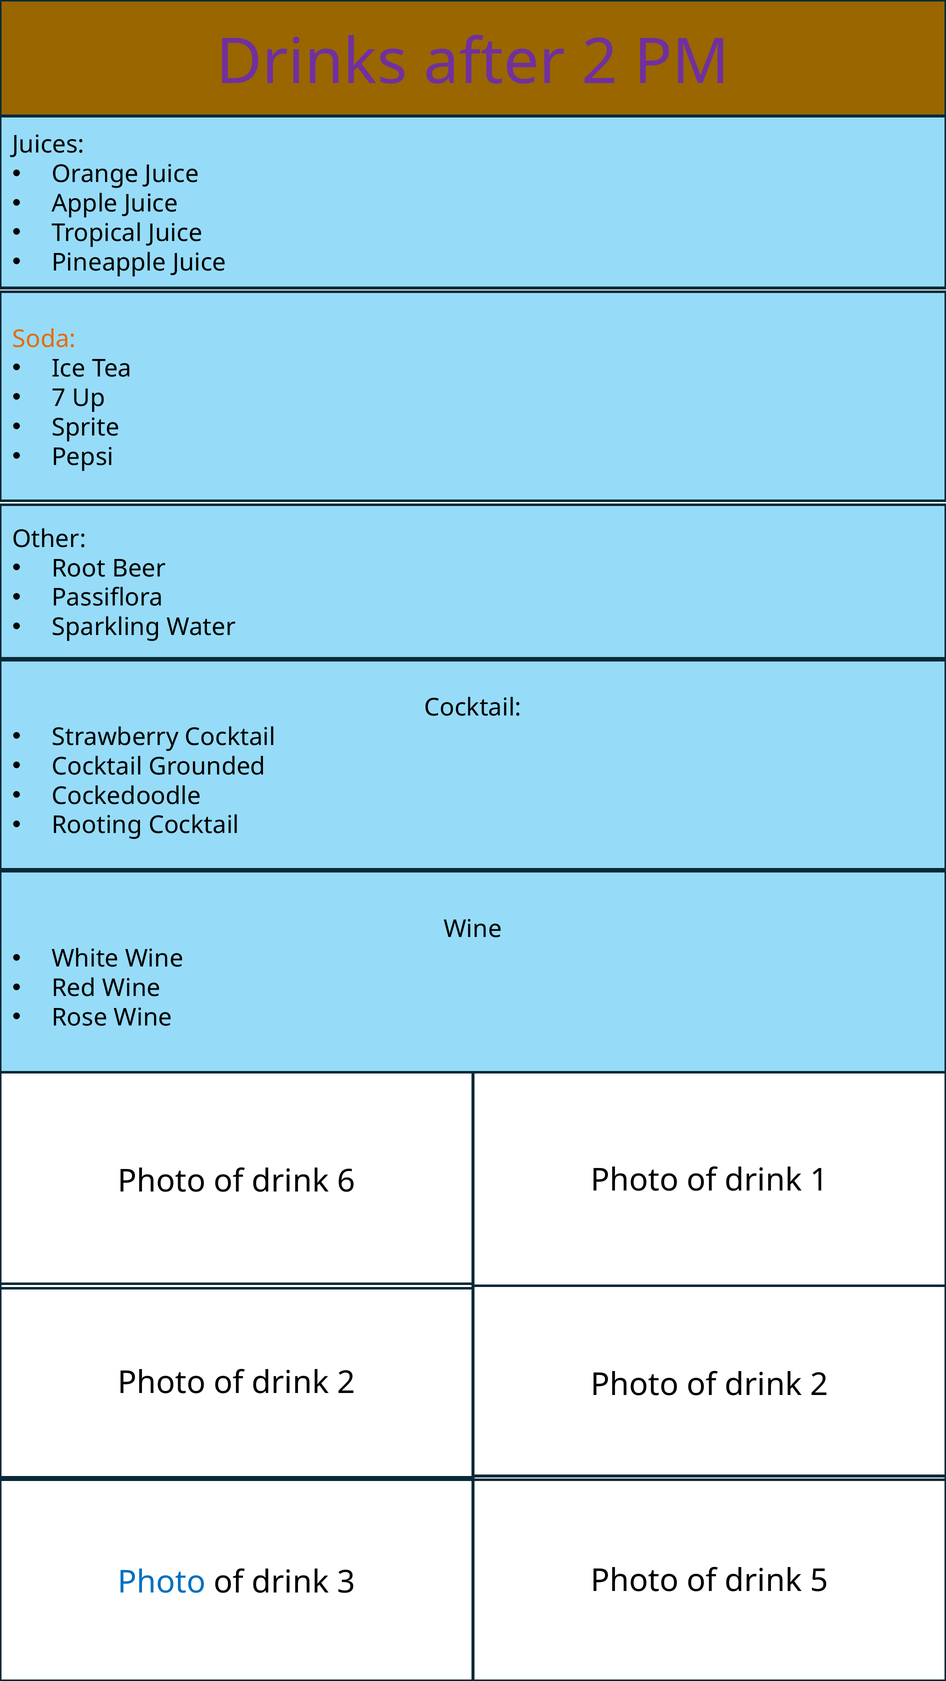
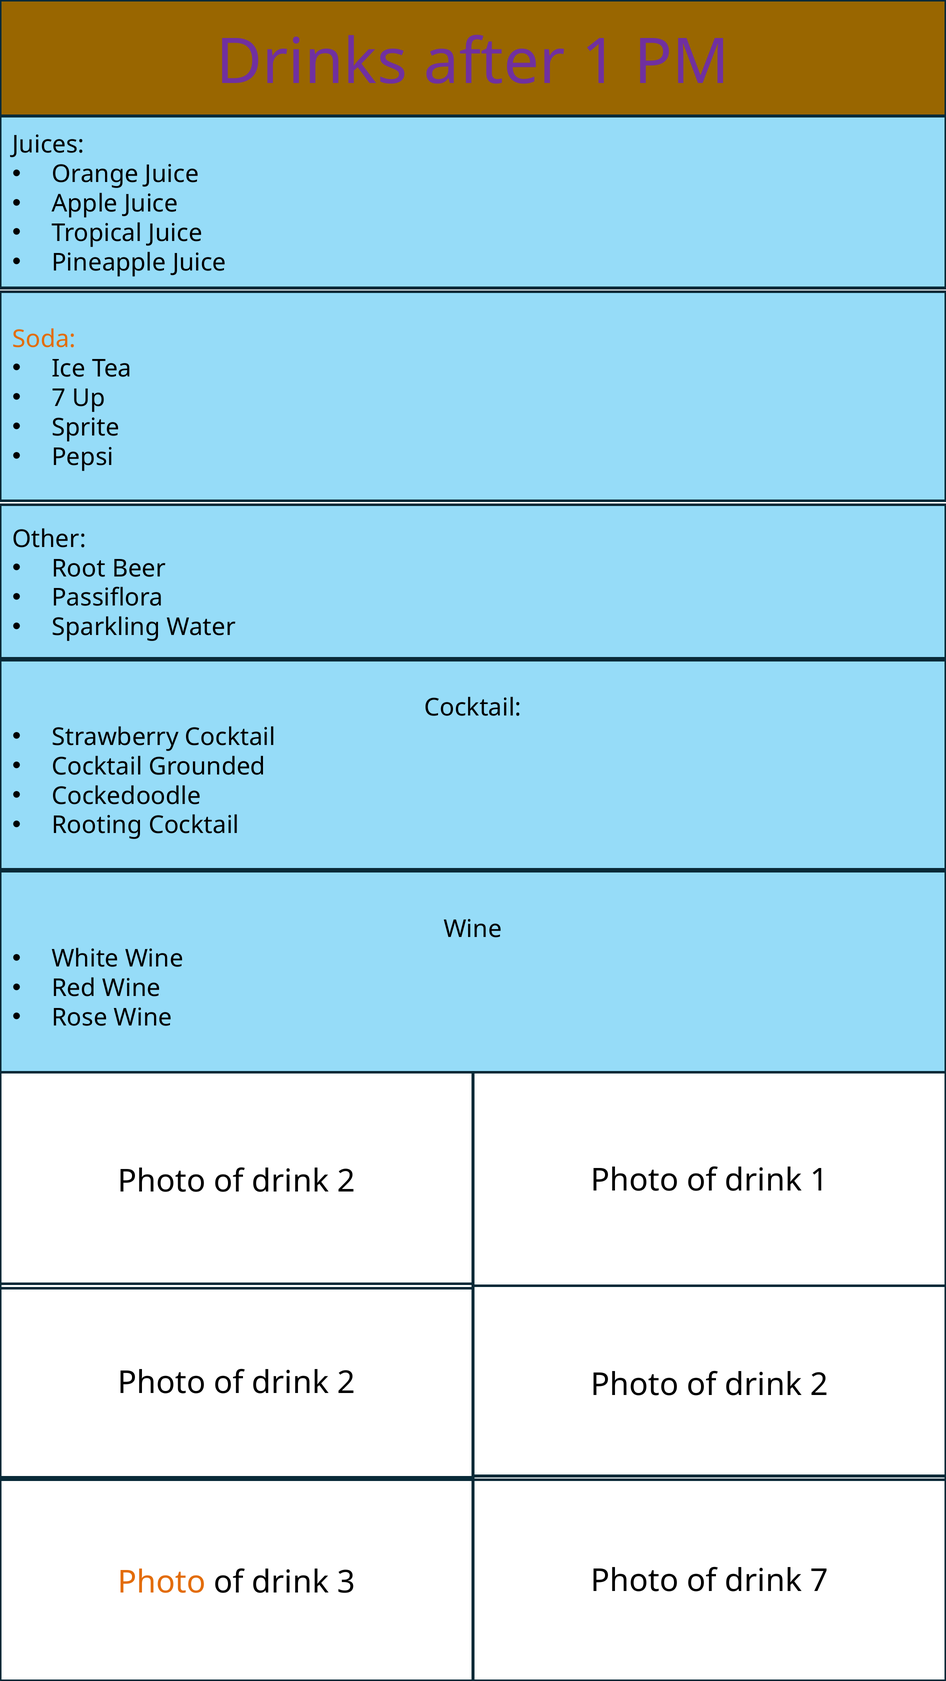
after 2: 2 -> 1 (600, 62)
6: 6 -> 2 (346, 1182)
drink 5: 5 -> 7 (819, 1581)
Photo colour: blue -> orange (162, 1583)
